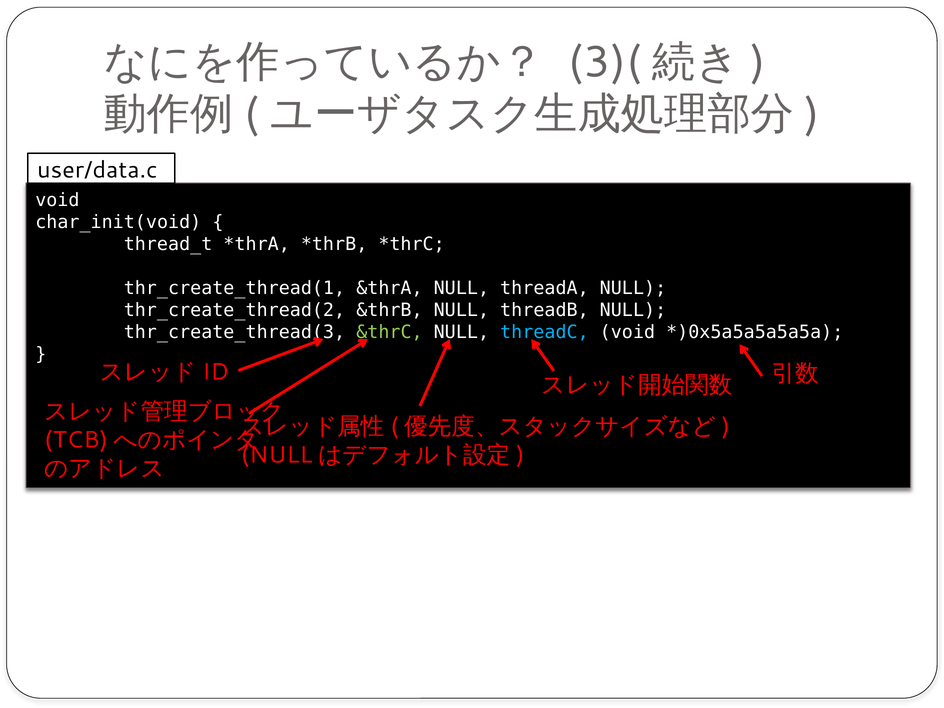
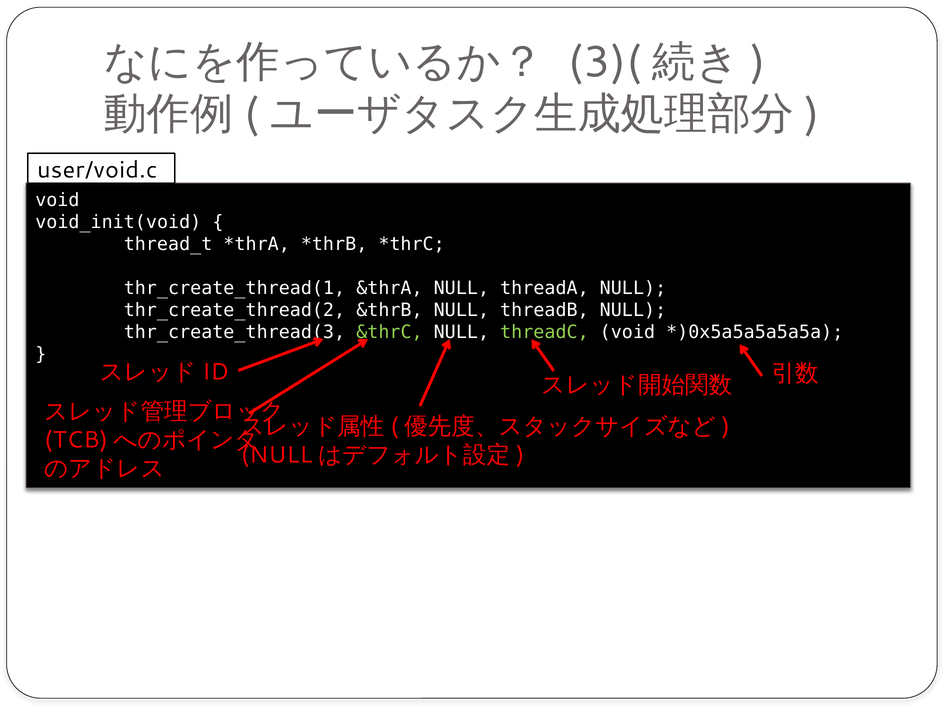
user/data.c: user/data.c -> user/void.c (97, 170)
char_init(void: char_init(void -> void_init(void (118, 222)
threadC colour: light blue -> light green (544, 332)
